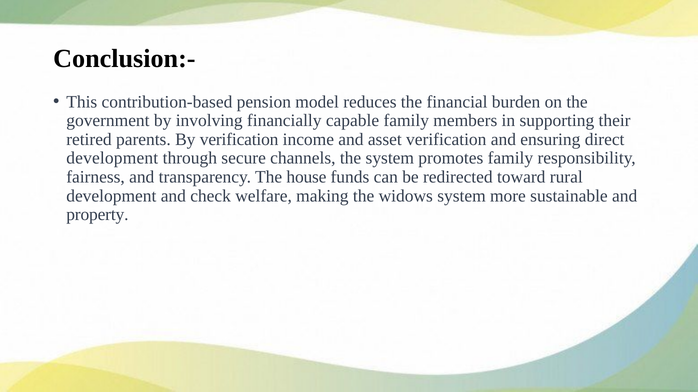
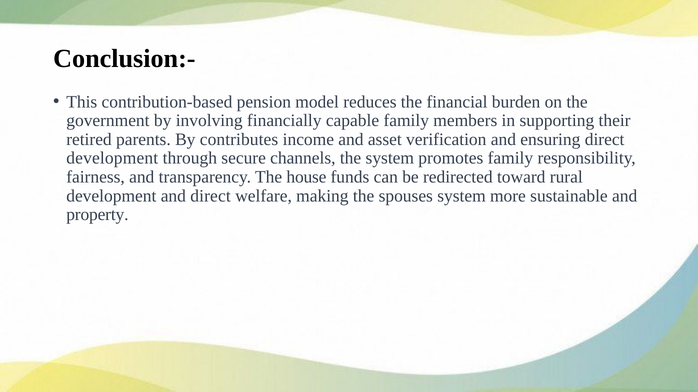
By verification: verification -> contributes (239, 140)
and check: check -> direct (210, 196)
widows: widows -> spouses (406, 196)
